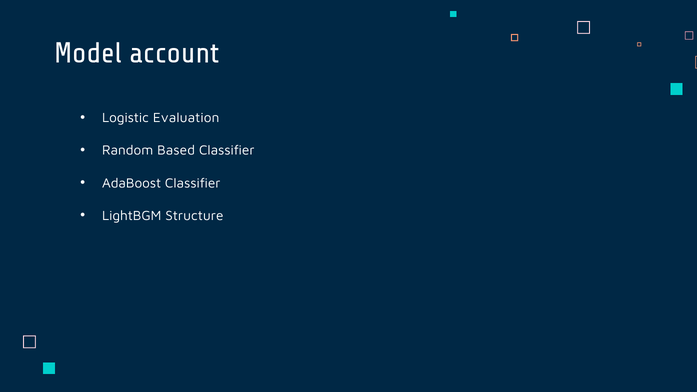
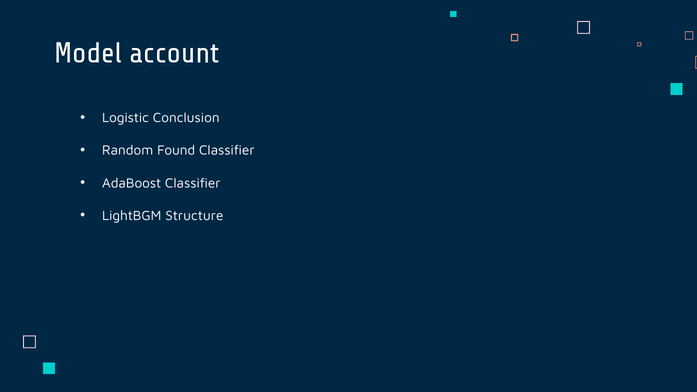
Evaluation: Evaluation -> Conclusion (186, 118)
Based: Based -> Found (176, 151)
